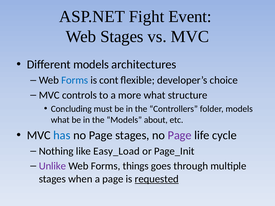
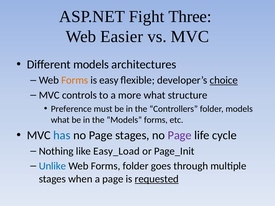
Event: Event -> Three (190, 17)
Web Stages: Stages -> Easier (122, 37)
Forms colour: blue -> orange (75, 80)
cont: cont -> easy (109, 80)
choice underline: none -> present (224, 80)
Concluding: Concluding -> Preference (71, 109)
Models about: about -> forms (156, 120)
Unlike colour: purple -> blue (52, 166)
Forms things: things -> folder (136, 166)
